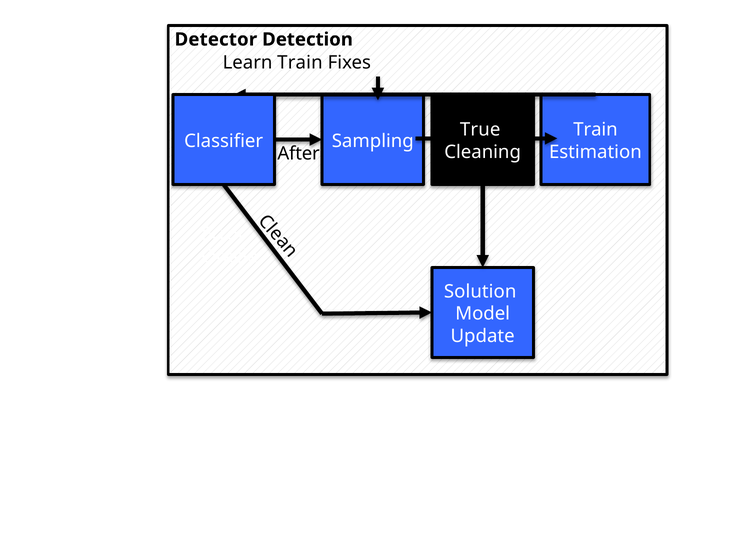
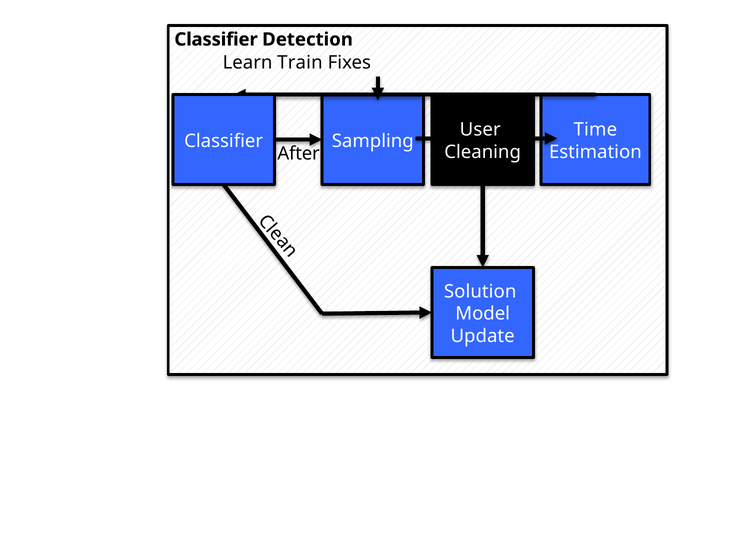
Detector: Detector -> Classifier (216, 39)
True: True -> User (480, 130)
Train: Train -> Time (595, 130)
